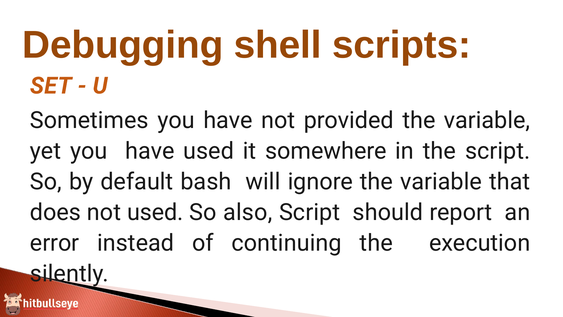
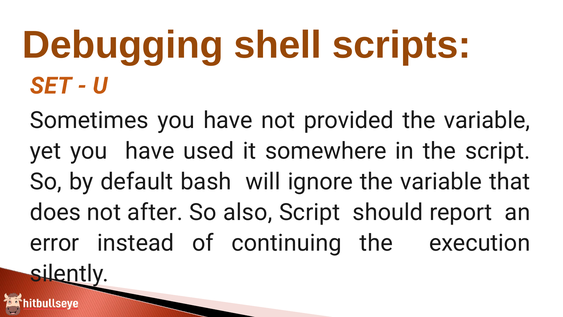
not used: used -> after (155, 212)
